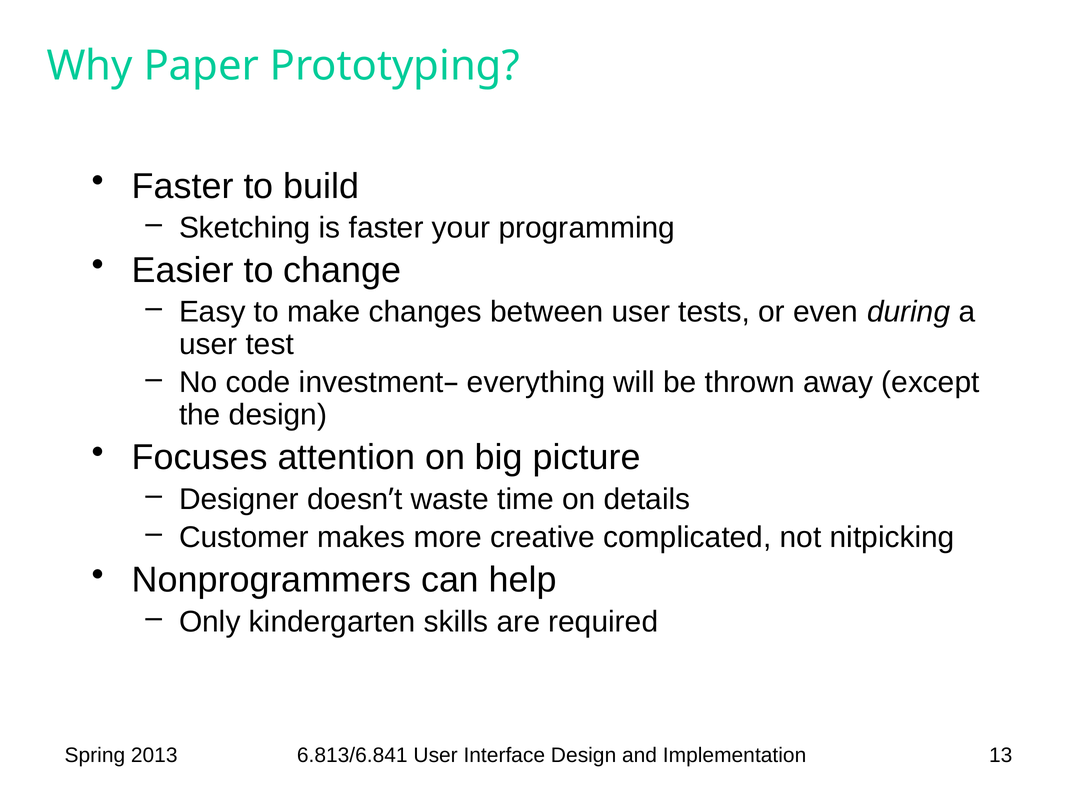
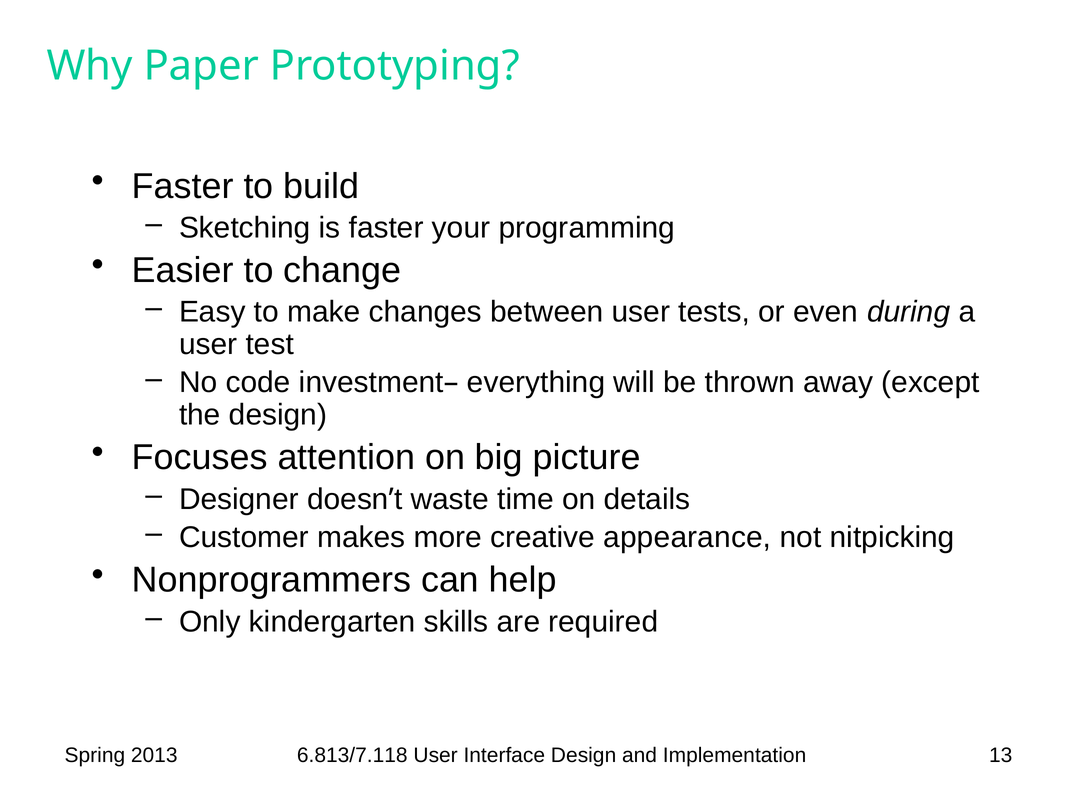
complicated: complicated -> appearance (687, 537)
6.813/6.841: 6.813/6.841 -> 6.813/7.118 (352, 755)
